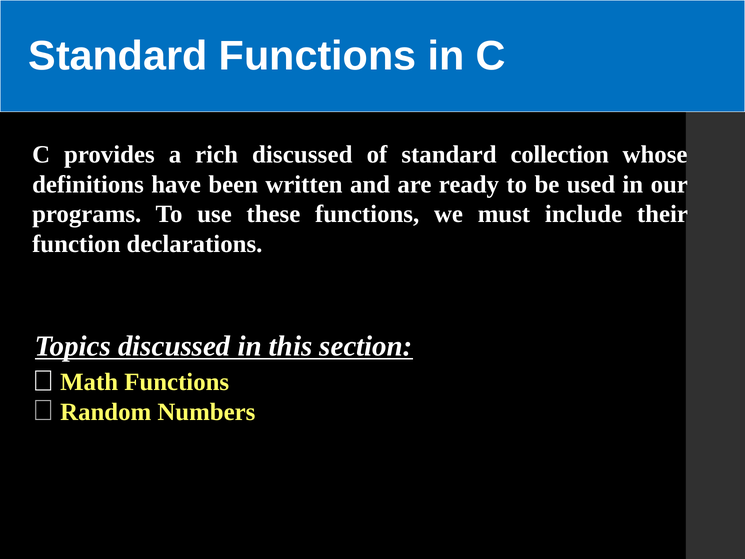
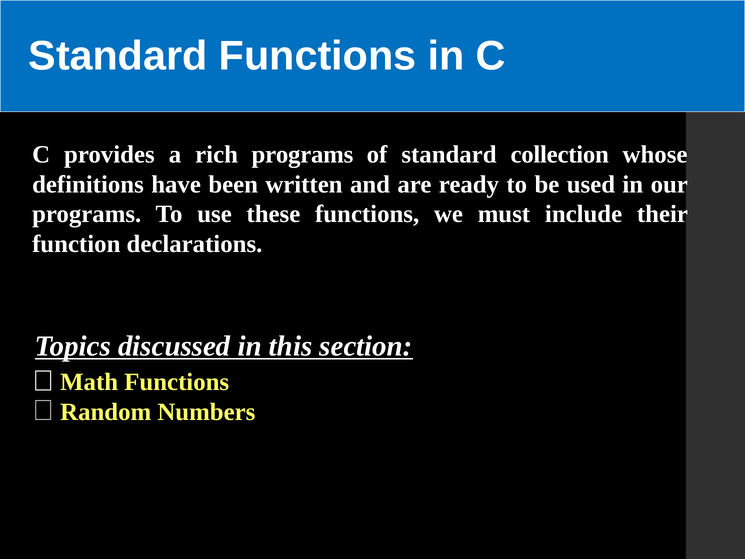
rich discussed: discussed -> programs (302, 155)
